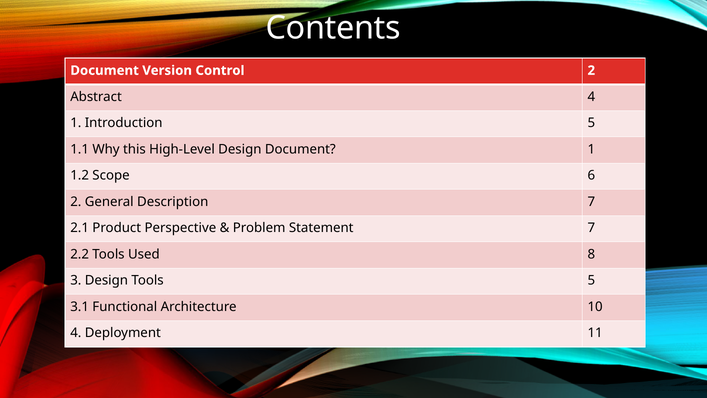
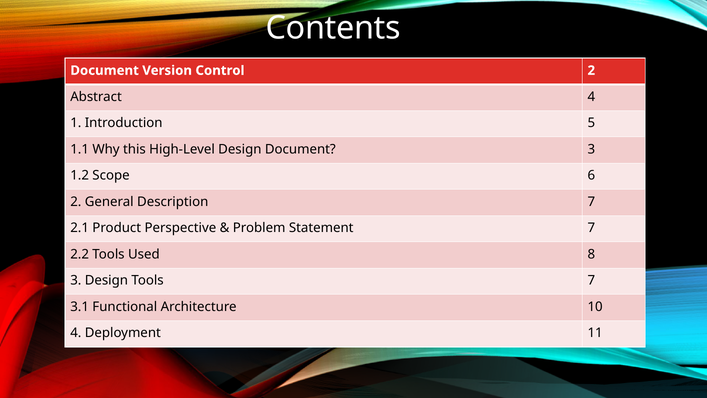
Document 1: 1 -> 3 (591, 149)
Tools 5: 5 -> 7 (591, 280)
